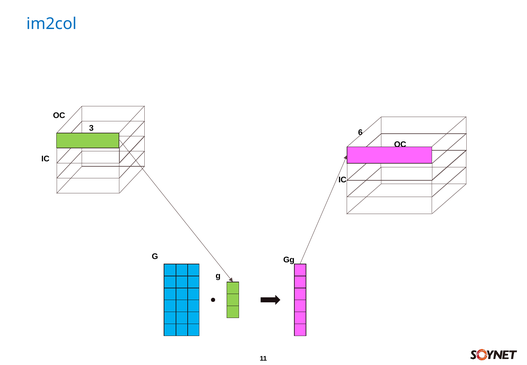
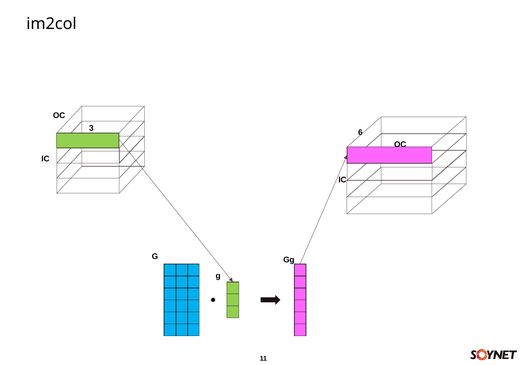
im2col colour: blue -> black (51, 24)
